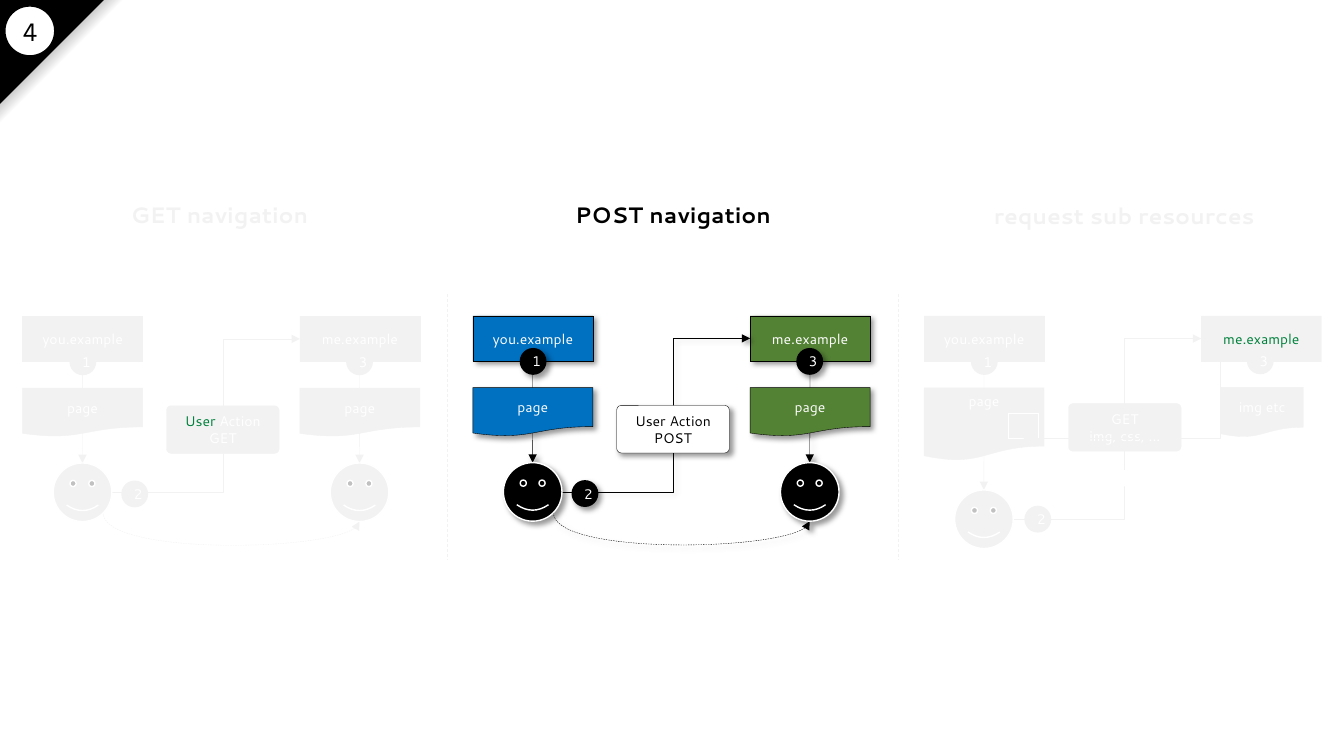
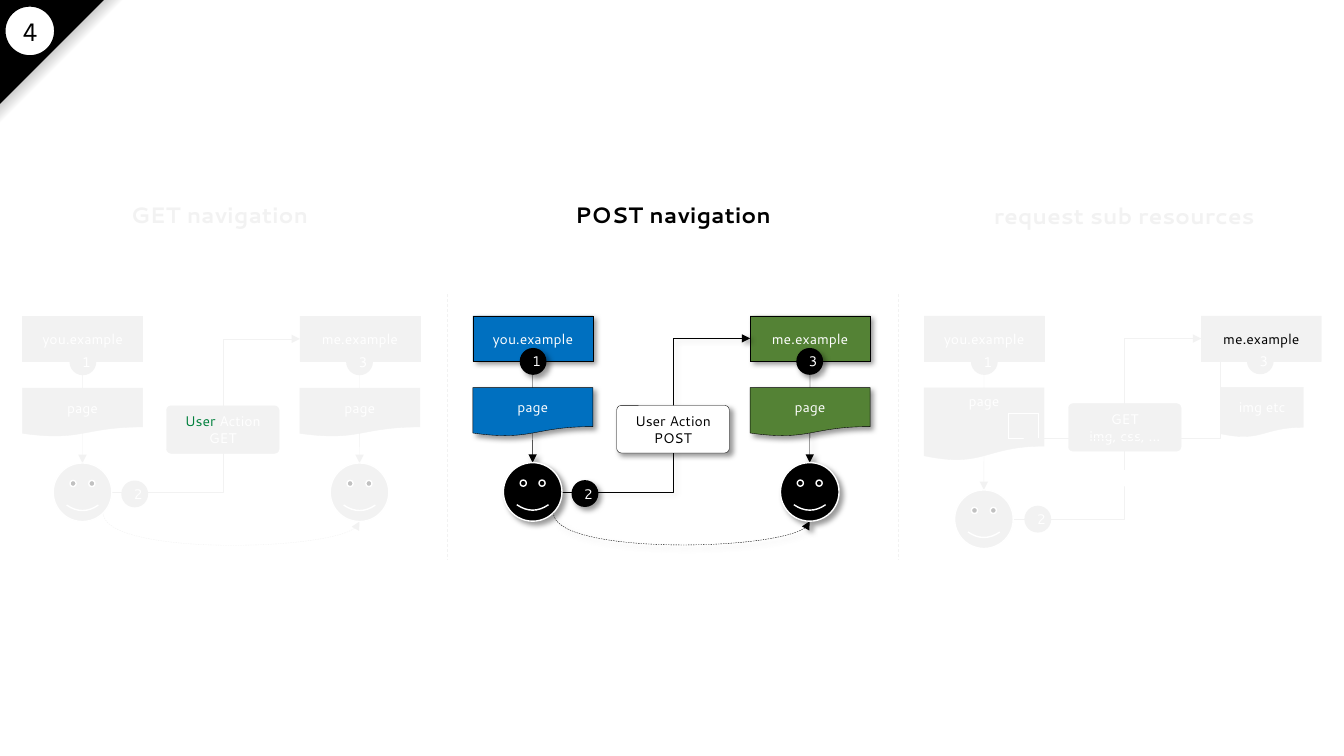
me.example colour: green -> black (1261, 340)
